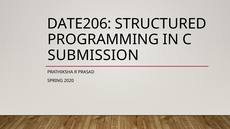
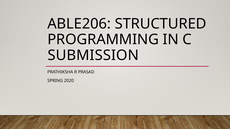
DATE206: DATE206 -> ABLE206 (79, 24)
